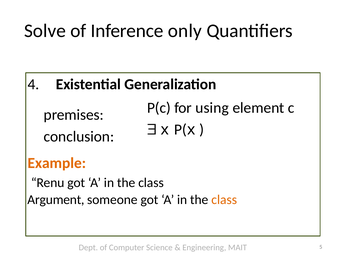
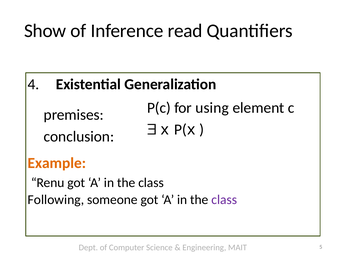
Solve: Solve -> Show (45, 31)
only: only -> read (185, 31)
Argument: Argument -> Following (56, 200)
class colour: orange -> purple (224, 200)
